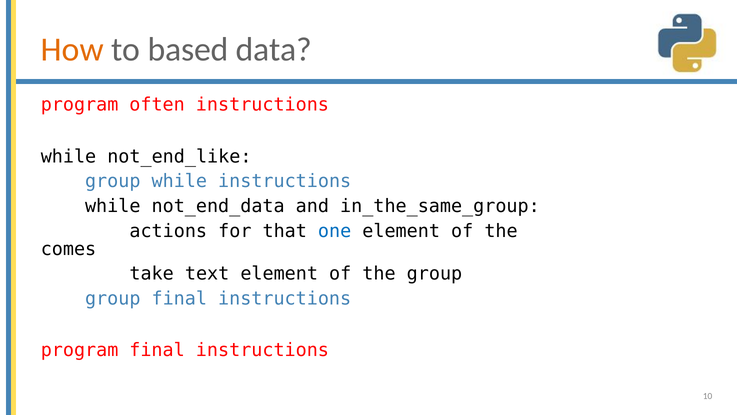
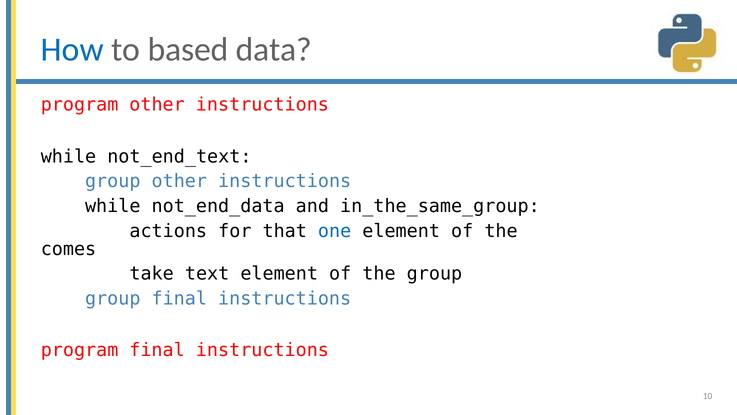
How colour: orange -> blue (72, 50)
program often: often -> other (157, 105)
not_end_like: not_end_like -> not_end_text (179, 156)
group while: while -> other (179, 181)
